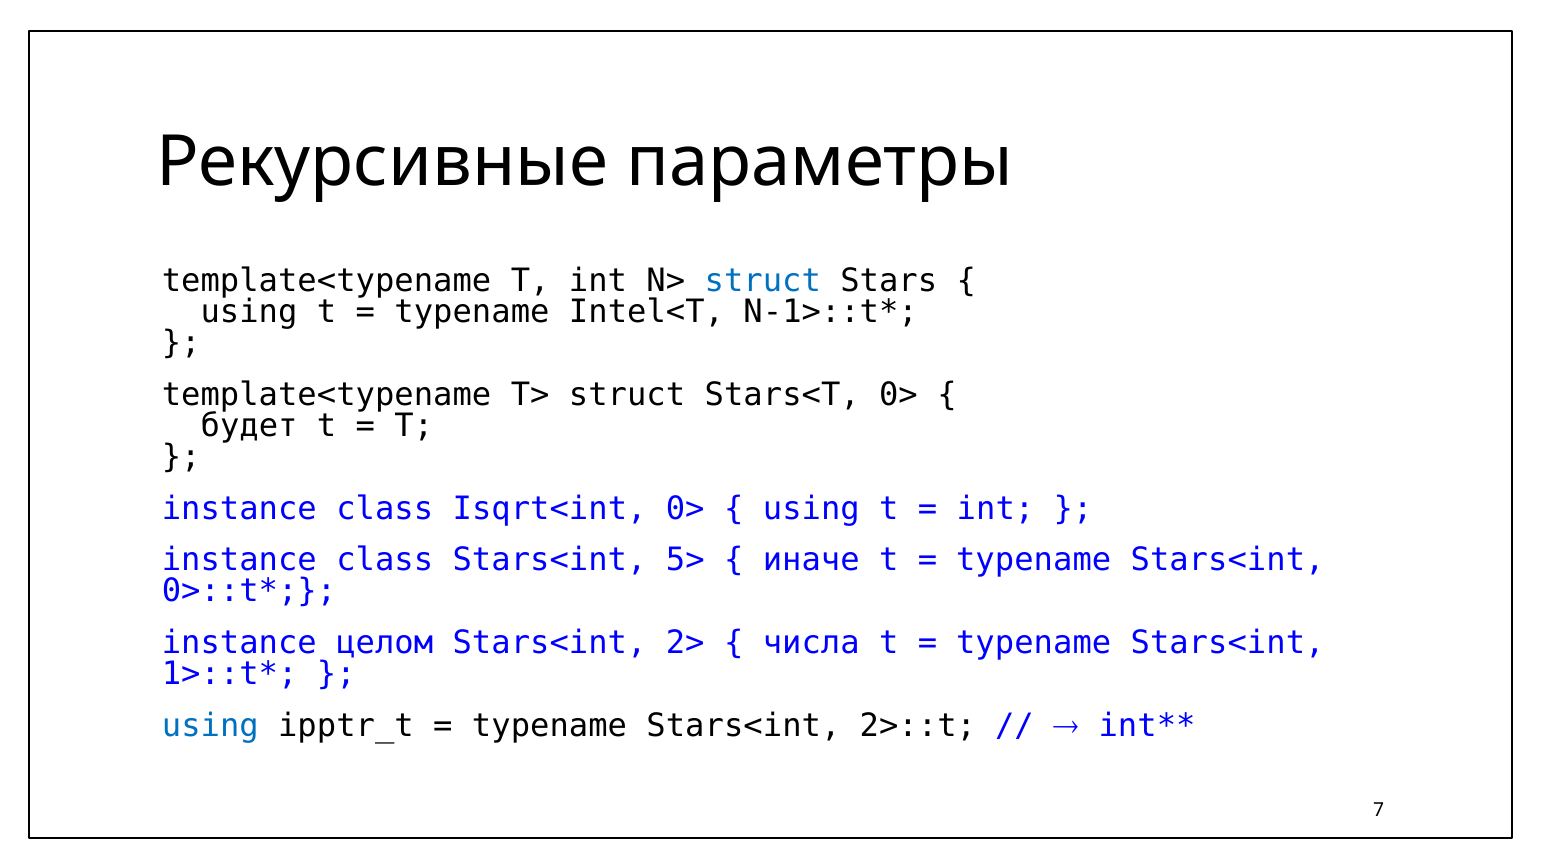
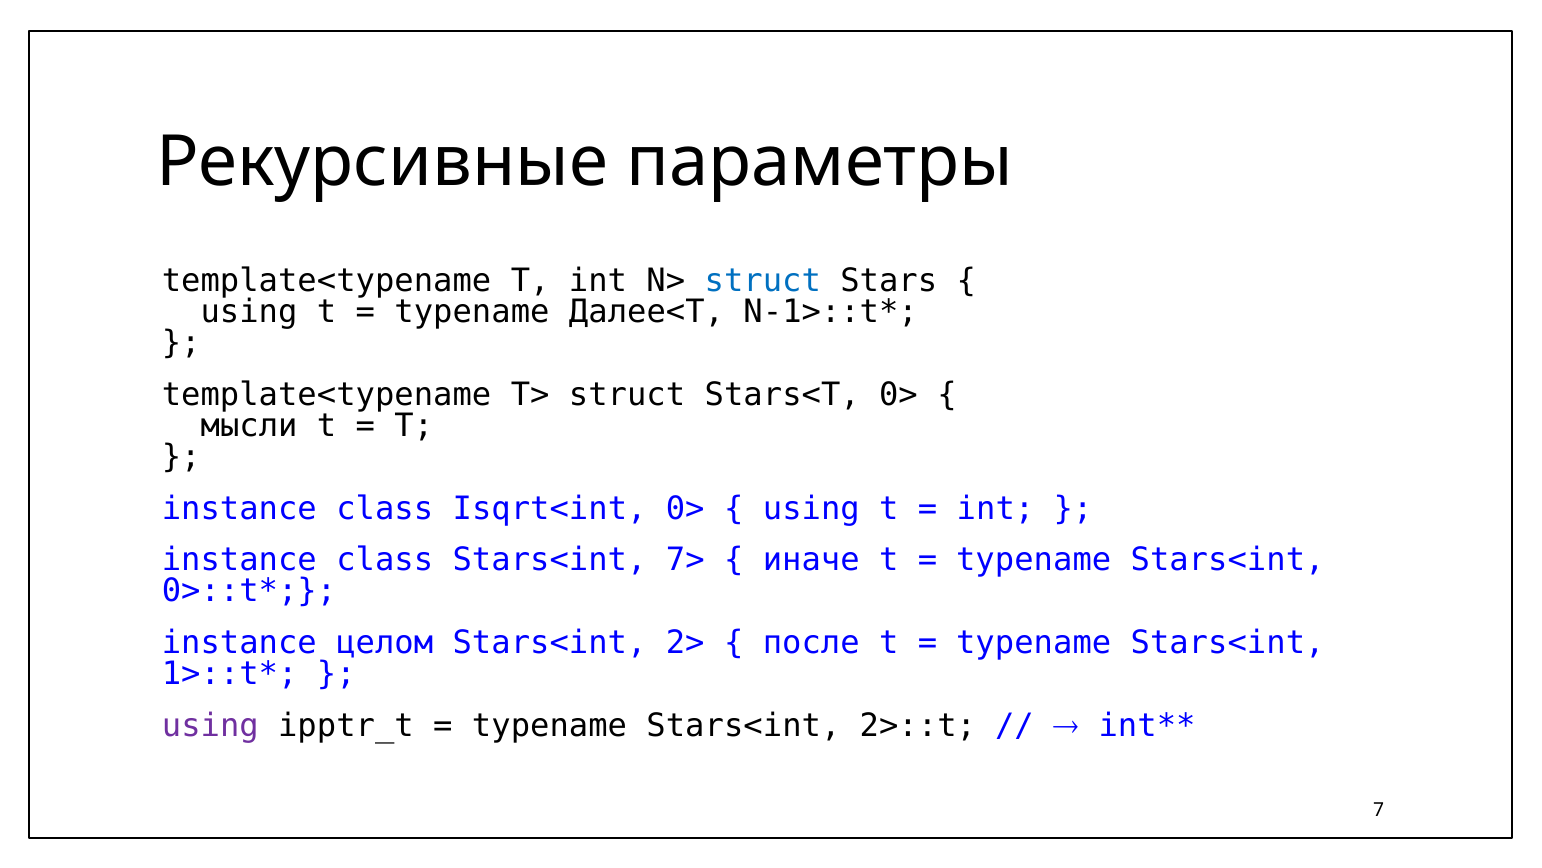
Intel<T: Intel<T -> Далее<T (647, 312)
будет: будет -> мысли (249, 426)
5>: 5> -> 7> (685, 560)
числа: числа -> после (811, 642)
using colour: blue -> purple (210, 725)
